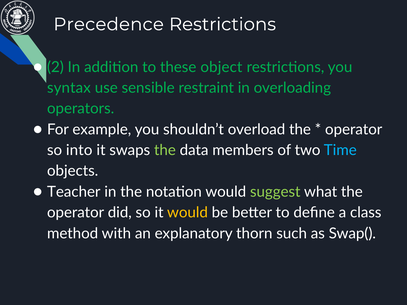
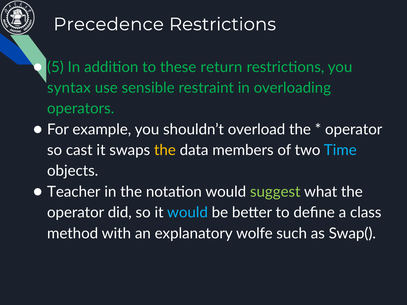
2: 2 -> 5 (55, 67)
object: object -> return (221, 67)
into: into -> cast (79, 150)
the colour: light green -> yellow (165, 150)
would colour: yellow -> light blue (187, 213)
thorn: thorn -> wolfe (254, 234)
